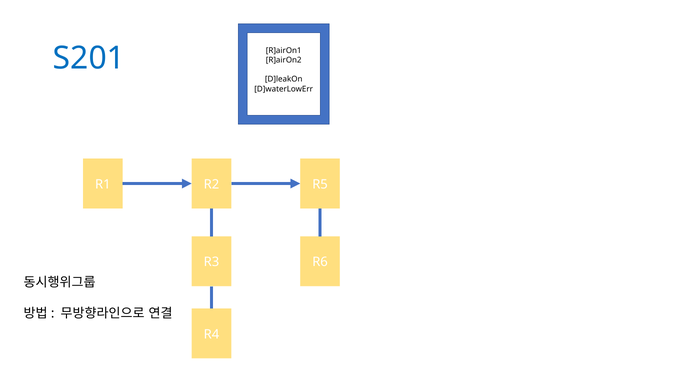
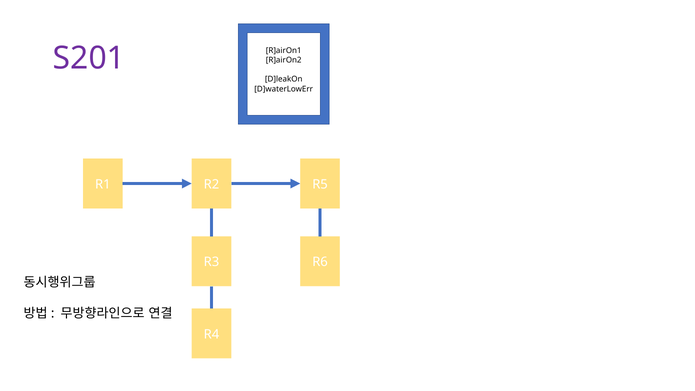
S201 colour: blue -> purple (89, 58)
